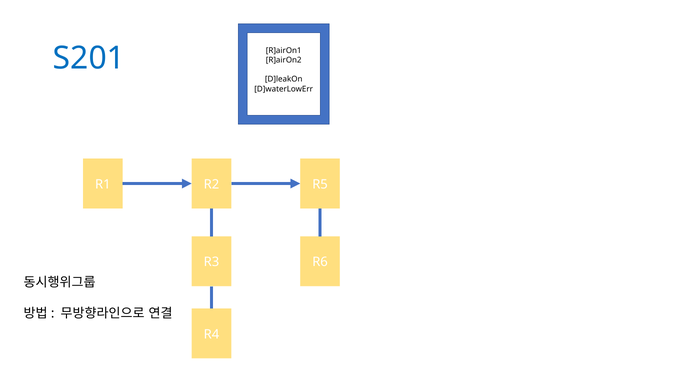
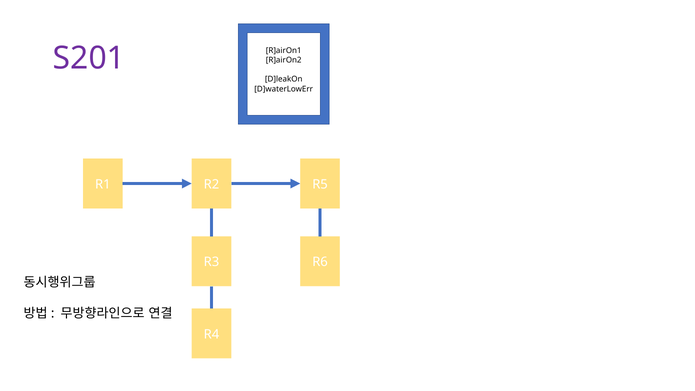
S201 colour: blue -> purple (89, 58)
